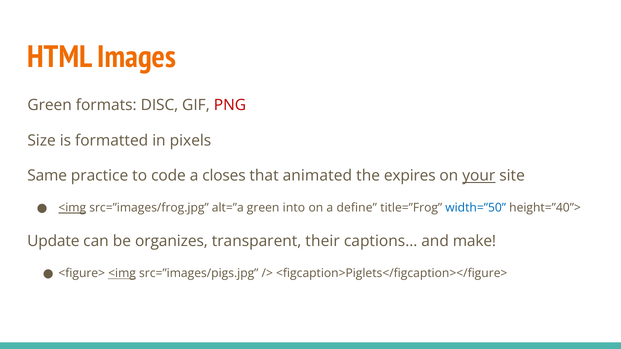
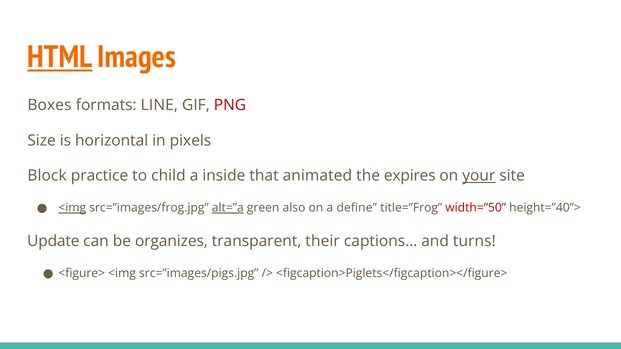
HTML underline: none -> present (60, 57)
Green: Green -> Boxes (50, 105)
DISC: DISC -> LINE (159, 105)
formatted: formatted -> horizontal (112, 141)
Same: Same -> Block (47, 176)
code: code -> child (168, 176)
closes: closes -> inside (224, 176)
alt=”a underline: none -> present (228, 208)
into: into -> also (294, 208)
width=”50 colour: blue -> red (476, 208)
make: make -> turns (474, 241)
<img underline: present -> none (122, 274)
